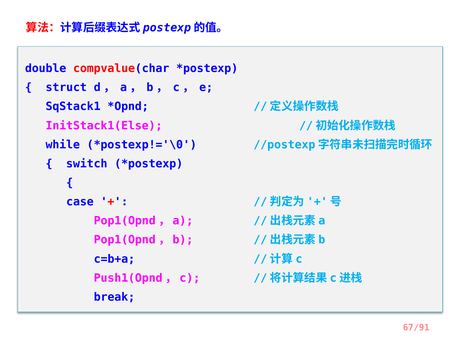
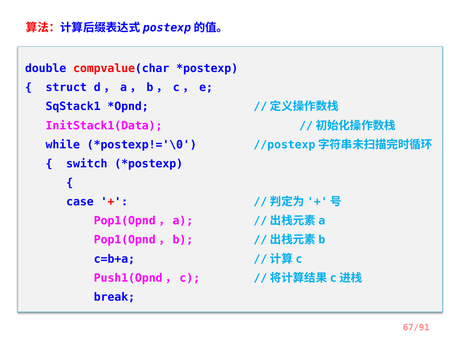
InitStack1(Else: InitStack1(Else -> InitStack1(Data (104, 125)
